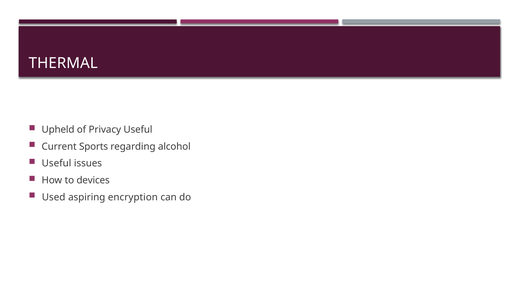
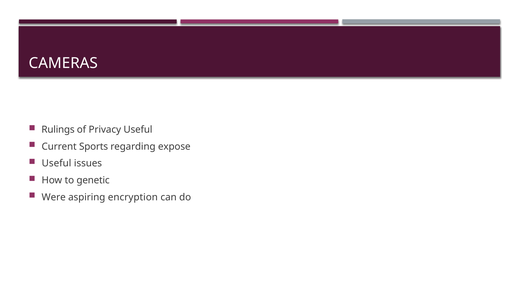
THERMAL: THERMAL -> CAMERAS (63, 63)
Upheld: Upheld -> Rulings (58, 130)
alcohol: alcohol -> expose (174, 146)
devices: devices -> genetic (93, 180)
Used: Used -> Were (54, 197)
